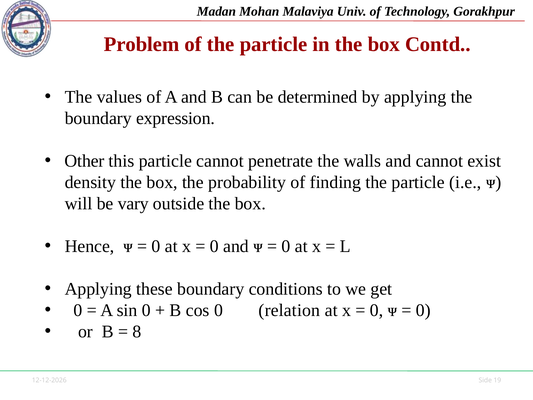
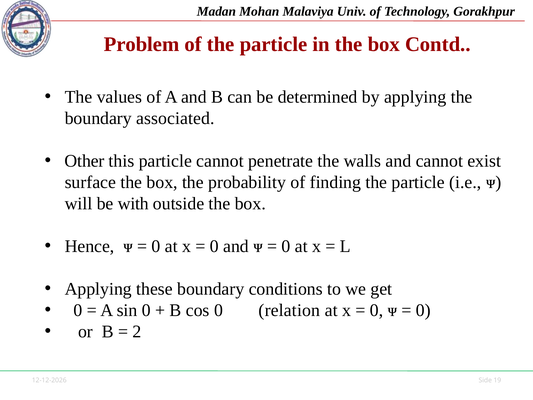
expression: expression -> associated (175, 118)
density: density -> surface (90, 182)
vary: vary -> with (133, 203)
8: 8 -> 2 (137, 331)
